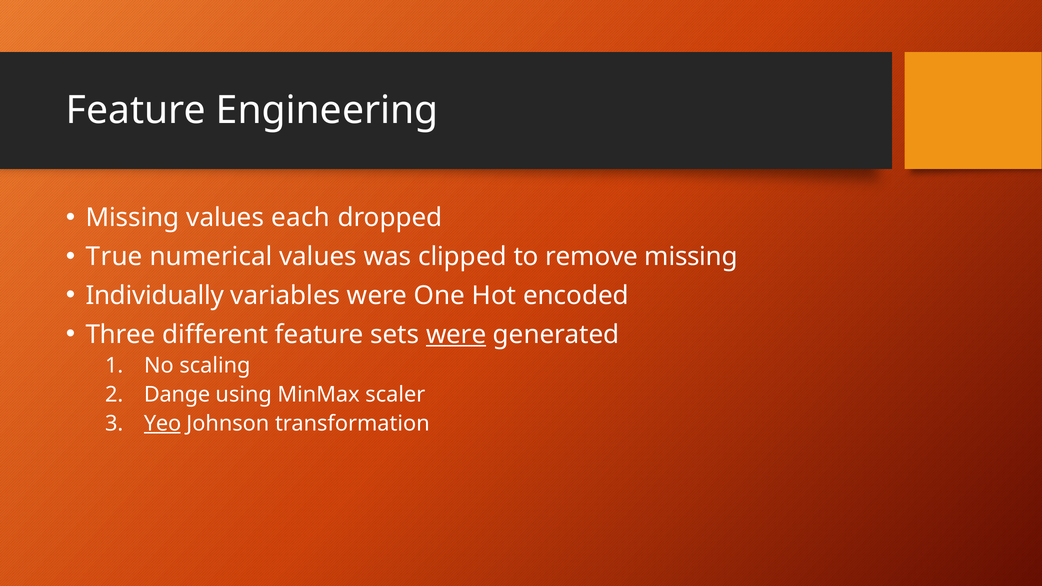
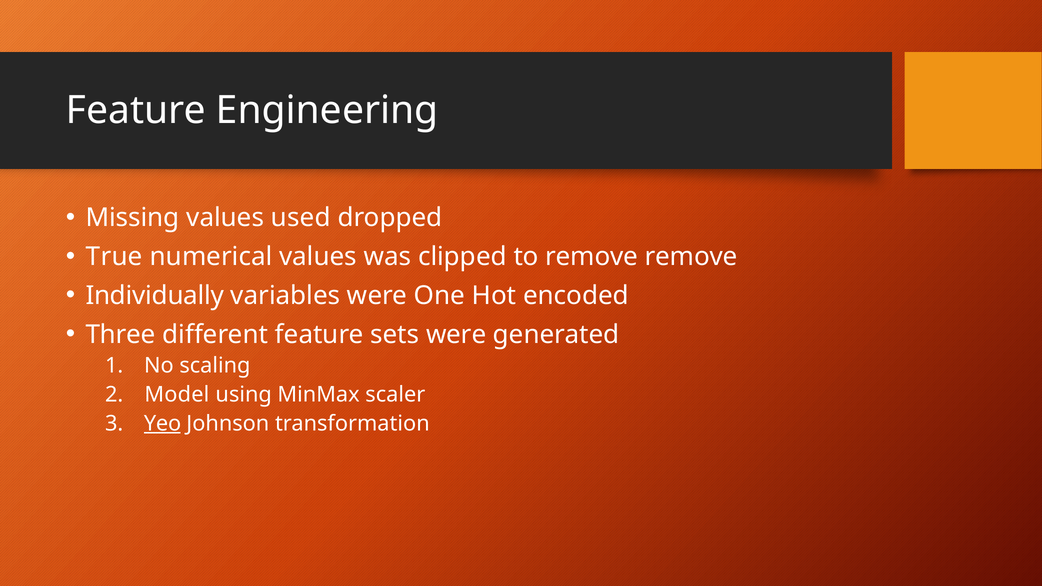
each: each -> used (301, 218)
remove missing: missing -> remove (691, 257)
were underline: present -> none (456, 334)
Dange: Dange -> Model (177, 395)
